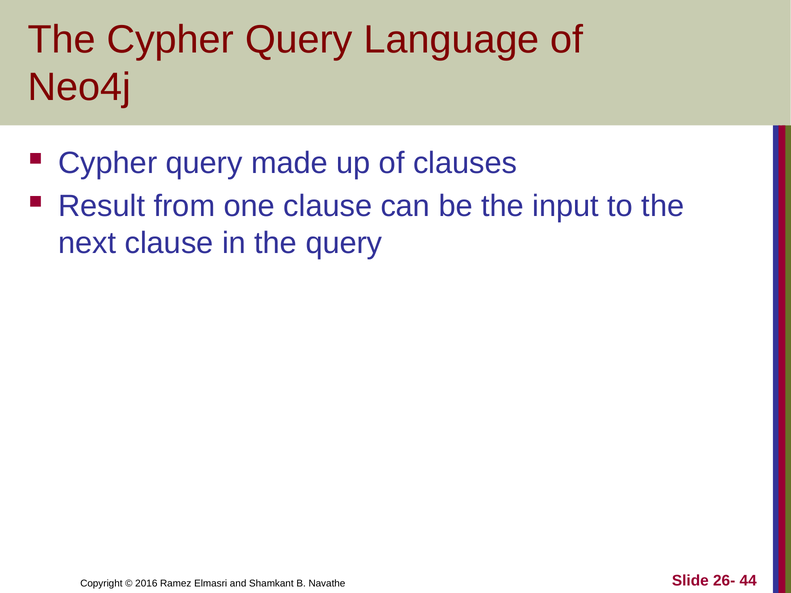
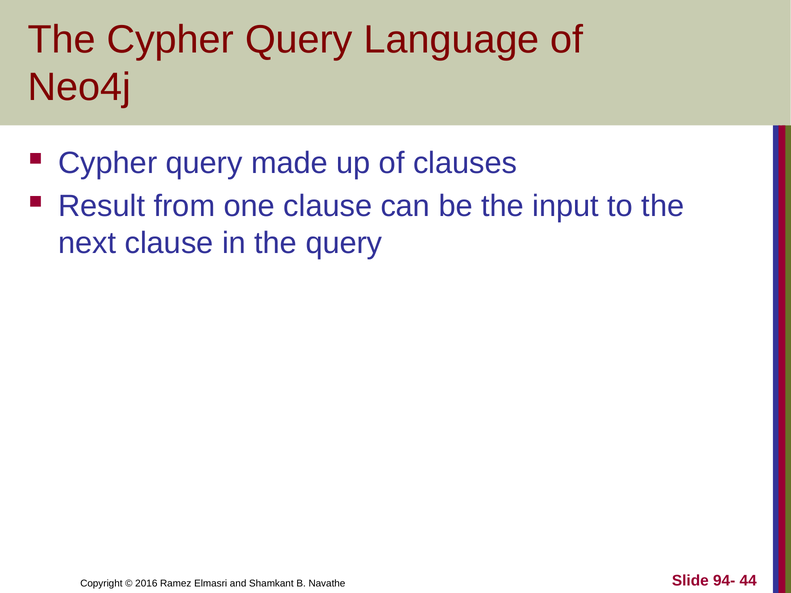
26-: 26- -> 94- (724, 581)
